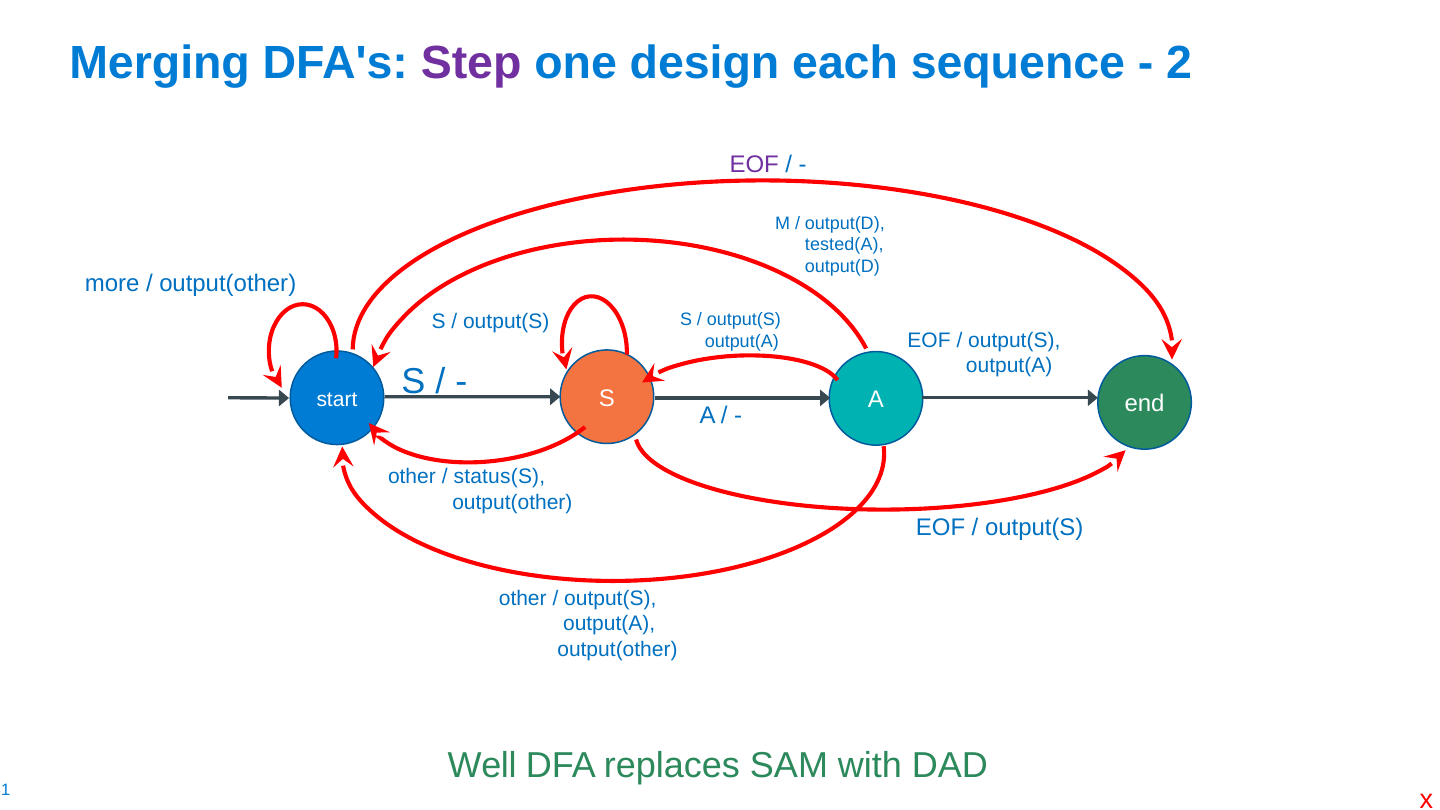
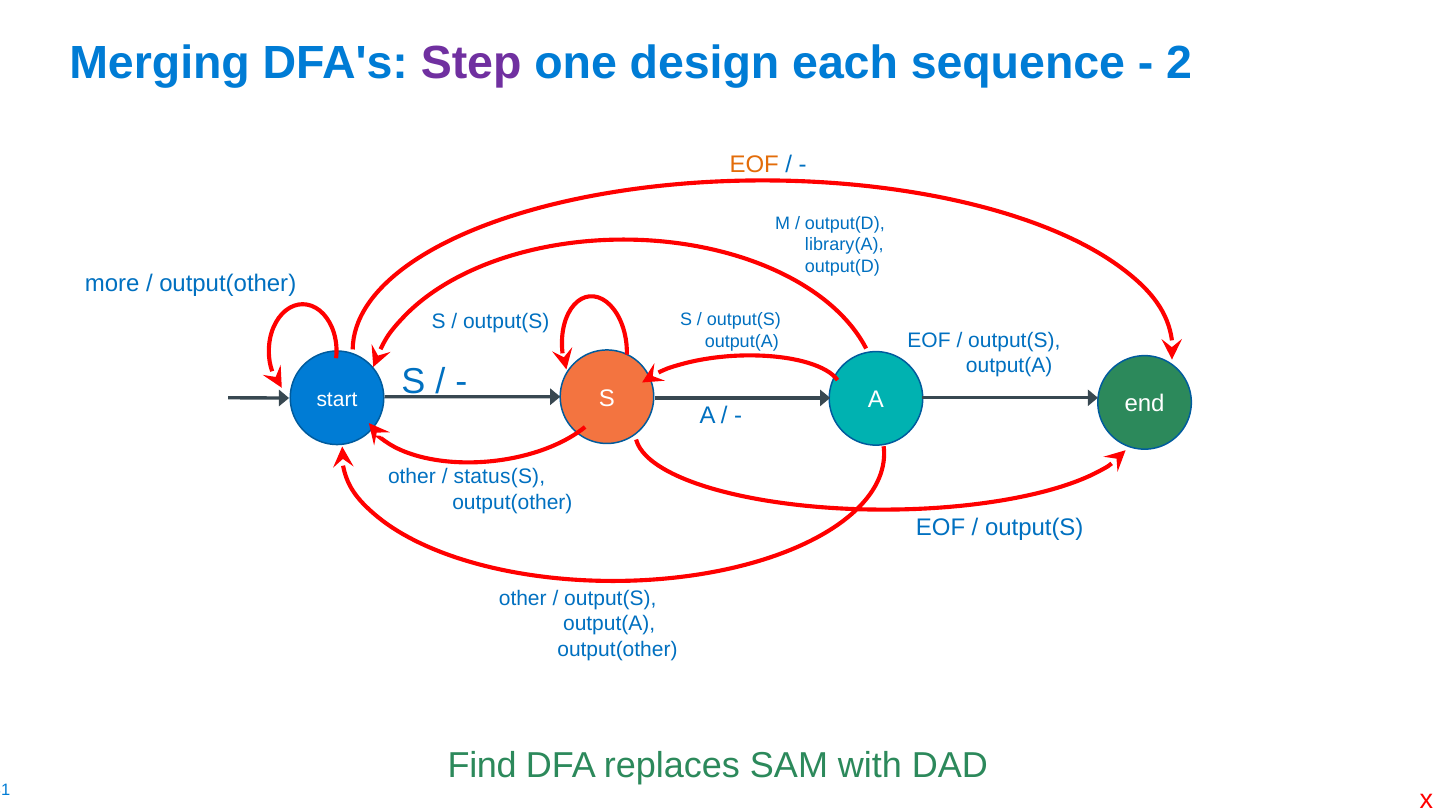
EOF colour: purple -> orange (754, 165)
tested(A: tested(A -> library(A (844, 245)
Well: Well -> Find (482, 765)
